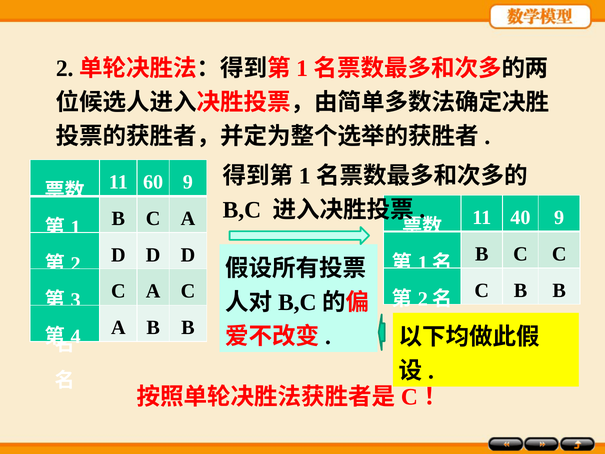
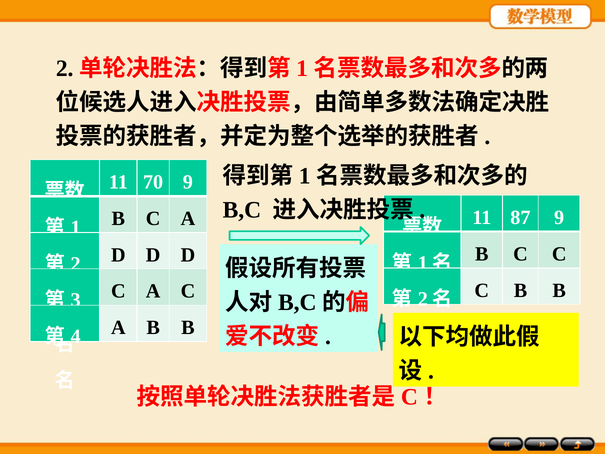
60: 60 -> 70 (153, 182)
40: 40 -> 87 (520, 218)
